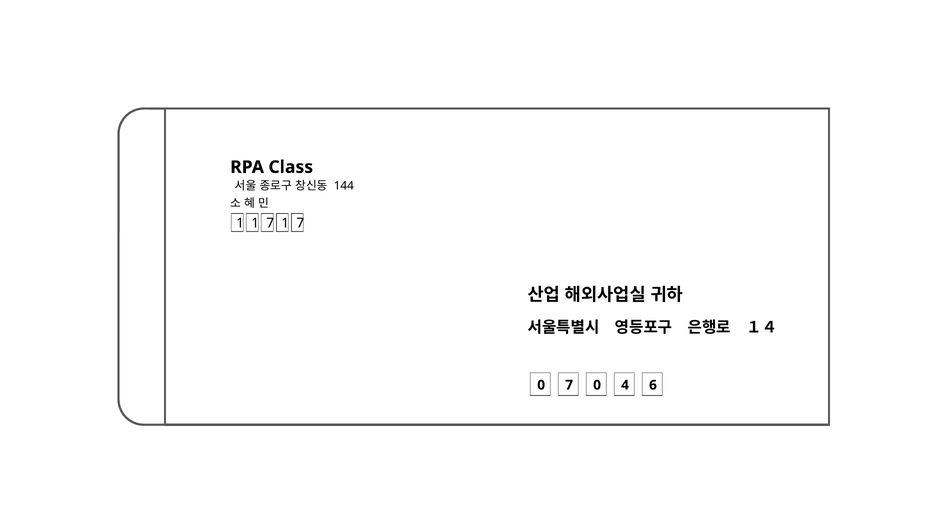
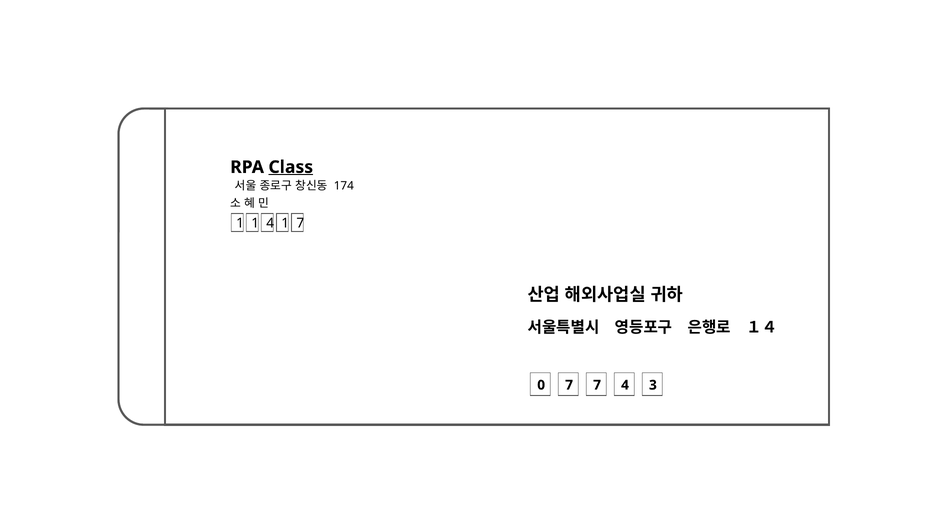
Class underline: none -> present (291, 167)
144: 144 -> 174 (344, 186)
1 1 7: 7 -> 4 (270, 224)
7 0: 0 -> 7 (597, 386)
6: 6 -> 3 (653, 386)
